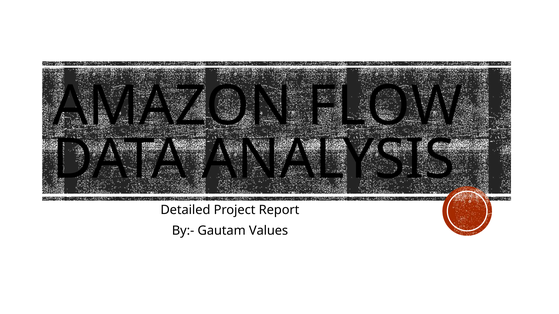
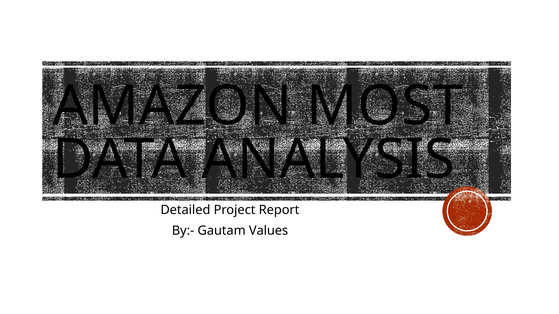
FLOW: FLOW -> MOST (385, 106)
